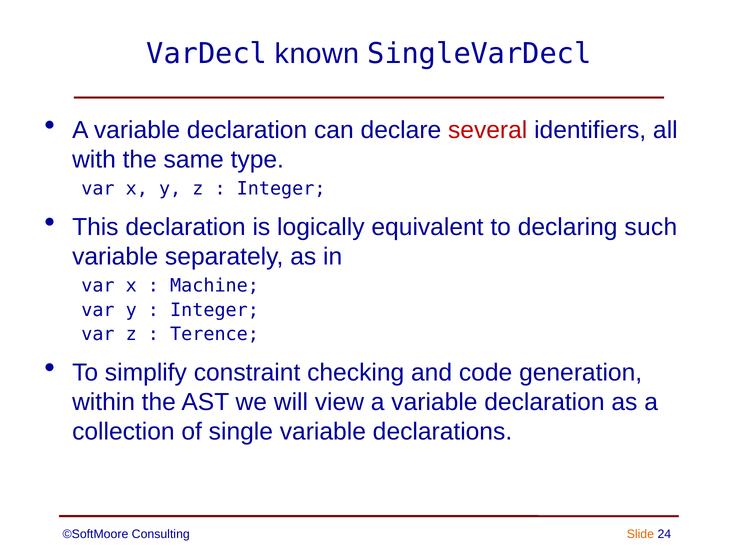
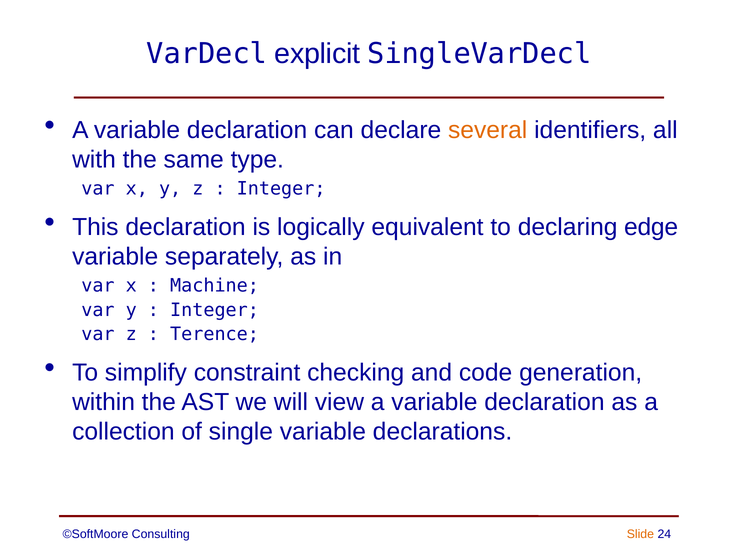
known: known -> explicit (317, 54)
several colour: red -> orange (488, 130)
such: such -> edge (651, 227)
